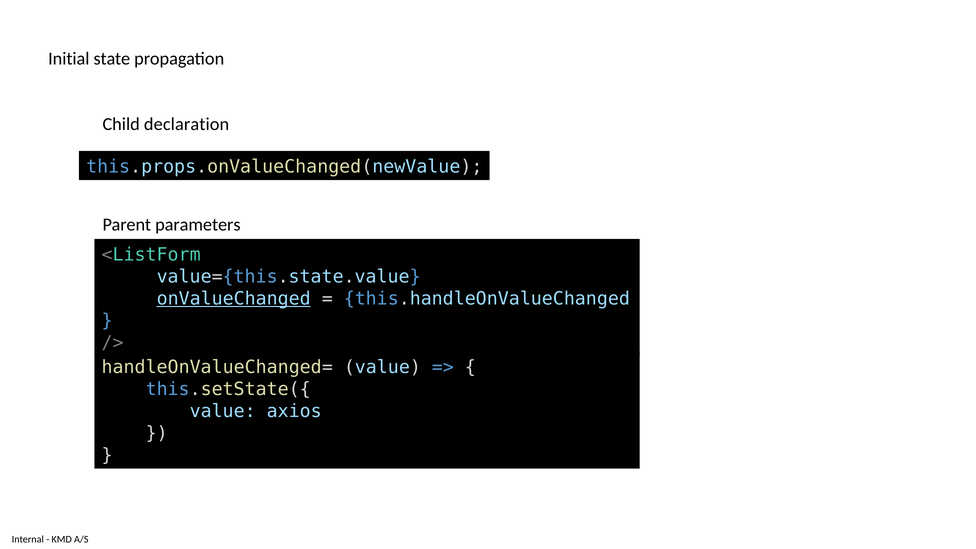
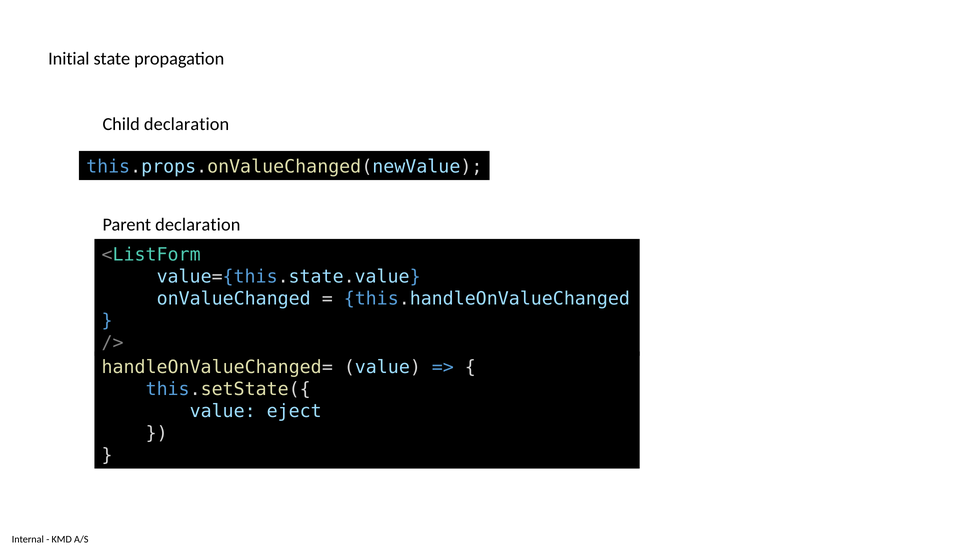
Parent parameters: parameters -> declaration (198, 225)
onValueChanged underline: present -> none (234, 299)
axios: axios -> eject (294, 411)
